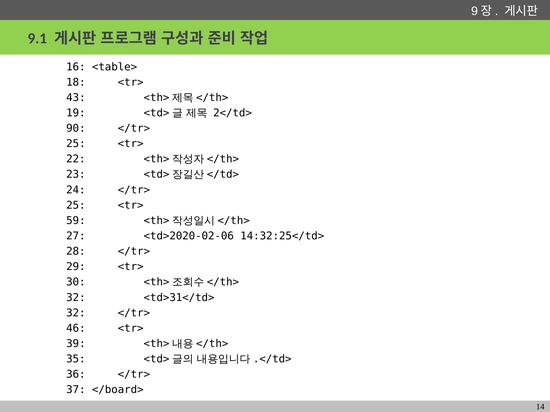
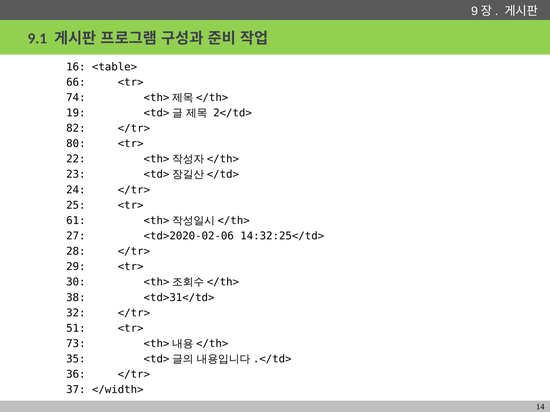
18: 18 -> 66 (76, 82)
43: 43 -> 74 (76, 98)
90: 90 -> 82 (76, 128)
25: 25 -> 80 (76, 144)
59: 59 -> 61 (76, 221)
32: 32 -> 38 (76, 298)
46: 46 -> 51 (76, 329)
39: 39 -> 73 (76, 344)
</board>: </board> -> </width> (118, 390)
